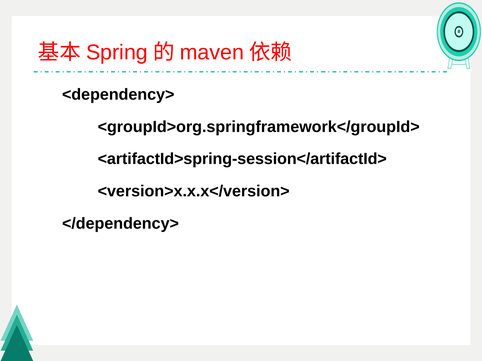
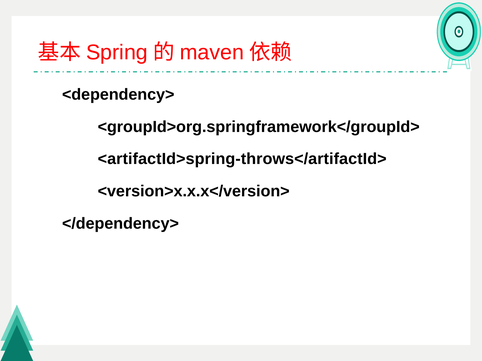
<artifactId>spring-session</artifactId>: <artifactId>spring-session</artifactId> -> <artifactId>spring-throws</artifactId> (242, 159)
